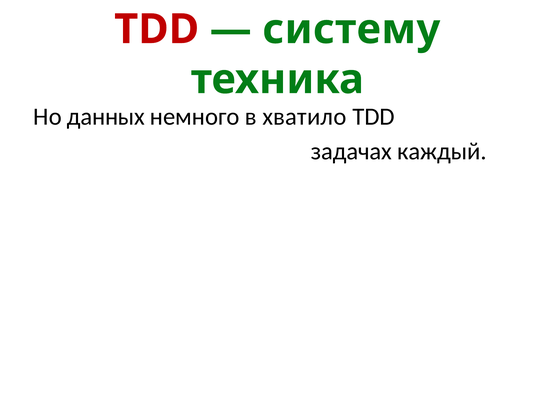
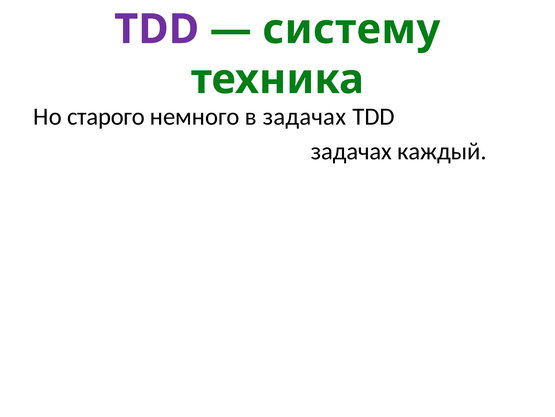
TDD colour: red -> purple (157, 29)
данных: данных -> старого (106, 116)
в хватило: хватило -> задачах (304, 116)
